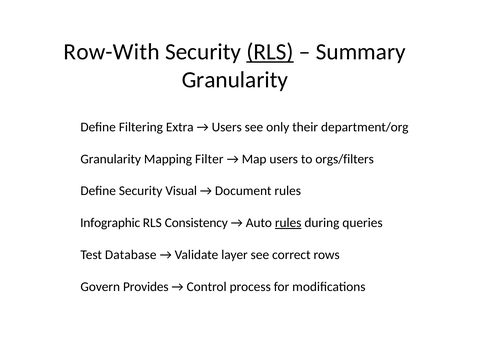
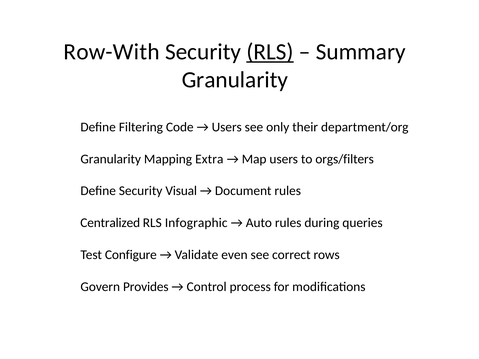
Extra: Extra -> Code (180, 127)
Filter: Filter -> Extra (209, 159)
Infographic: Infographic -> Centralized (110, 223)
Consistency: Consistency -> Infographic (196, 223)
rules underline: present -> none (288, 223)
Database: Database -> Configure (131, 255)
layer: layer -> even (234, 255)
